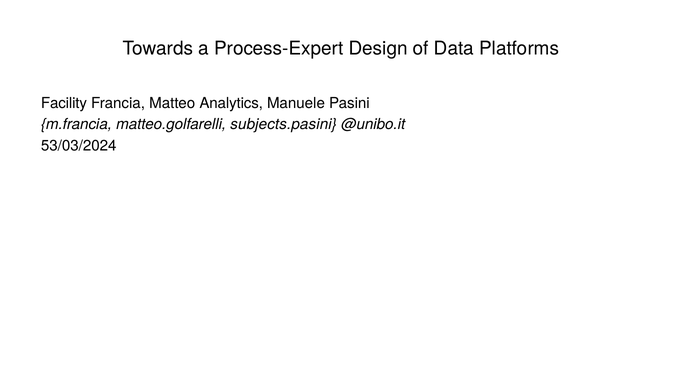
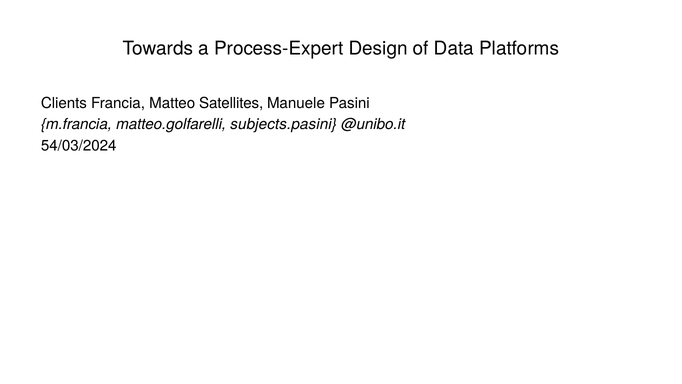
Facility: Facility -> Clients (64, 103)
Analytics: Analytics -> Satellites (231, 103)
53/03/2024: 53/03/2024 -> 54/03/2024 (79, 145)
